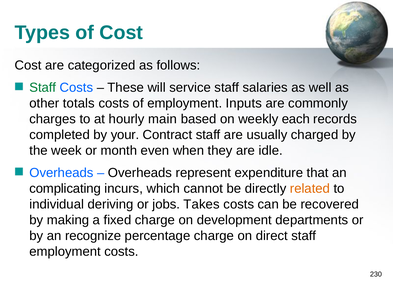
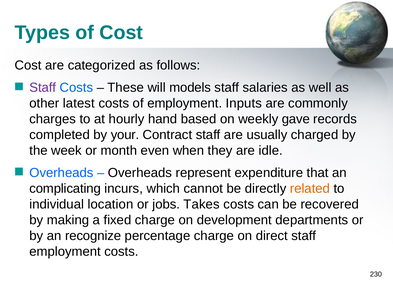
Staff colour: green -> purple (43, 87)
service: service -> models (190, 87)
totals: totals -> latest (79, 103)
main: main -> hand (163, 119)
each: each -> gave (296, 119)
deriving: deriving -> location (110, 204)
